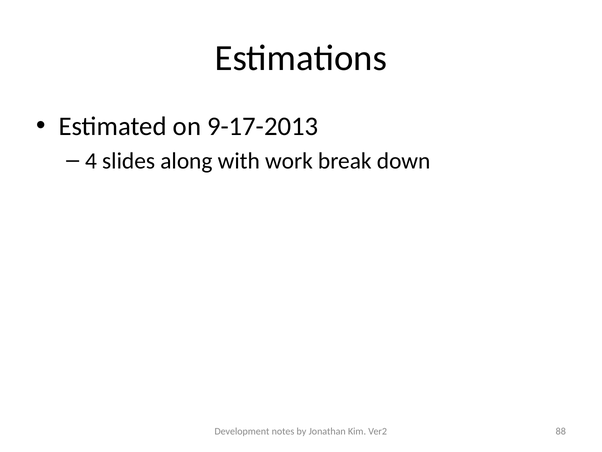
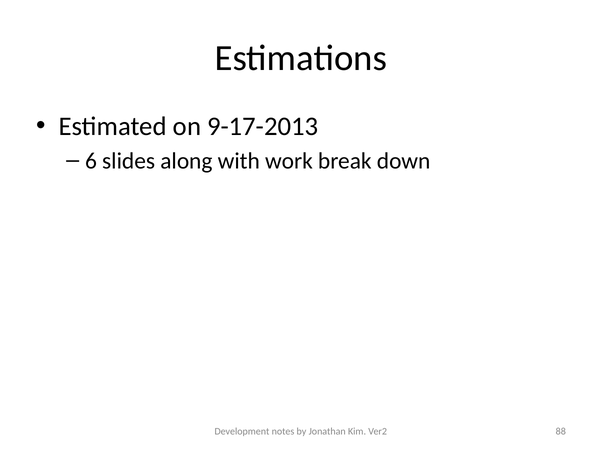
4: 4 -> 6 (91, 161)
